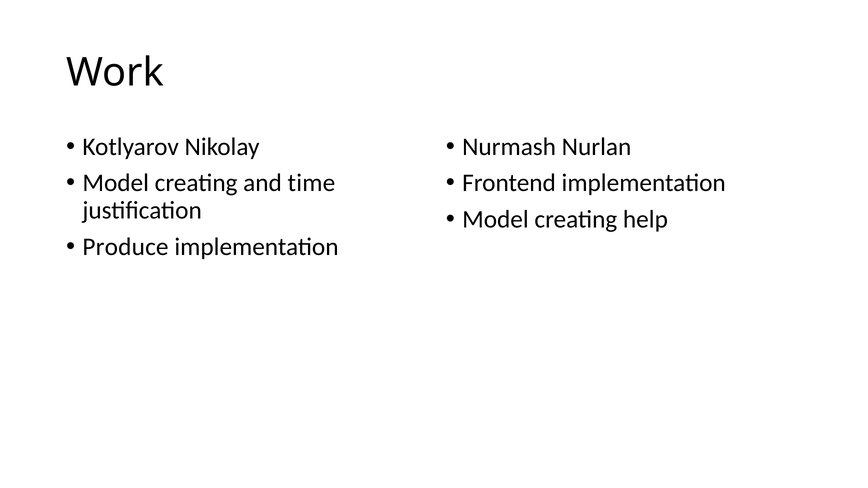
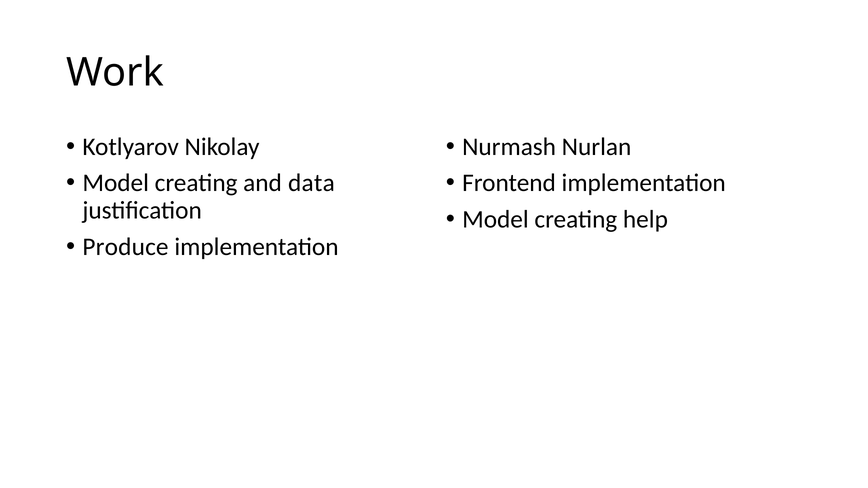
time: time -> data (311, 183)
